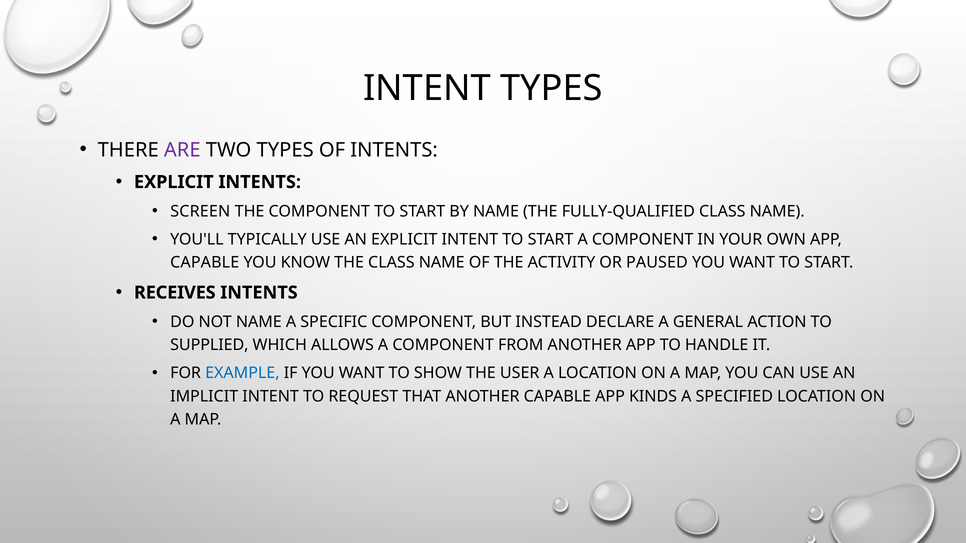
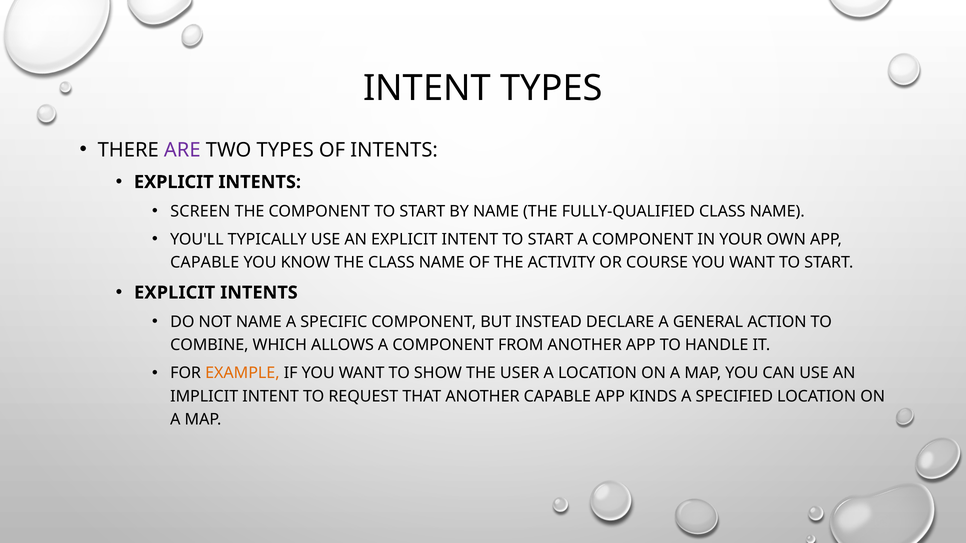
PAUSED: PAUSED -> COURSE (657, 263)
RECEIVES: RECEIVES -> EXPLICIT (175, 293)
SUPPLIED: SUPPLIED -> COMBINE (209, 345)
EXAMPLE colour: blue -> orange (242, 373)
